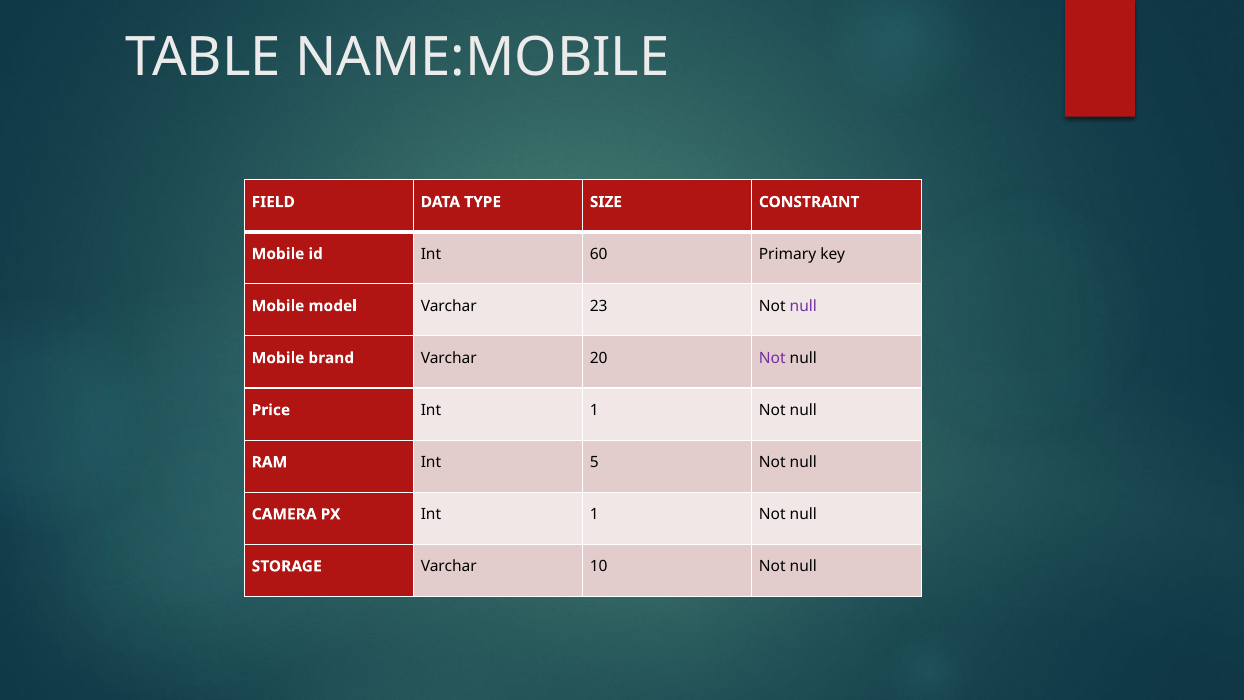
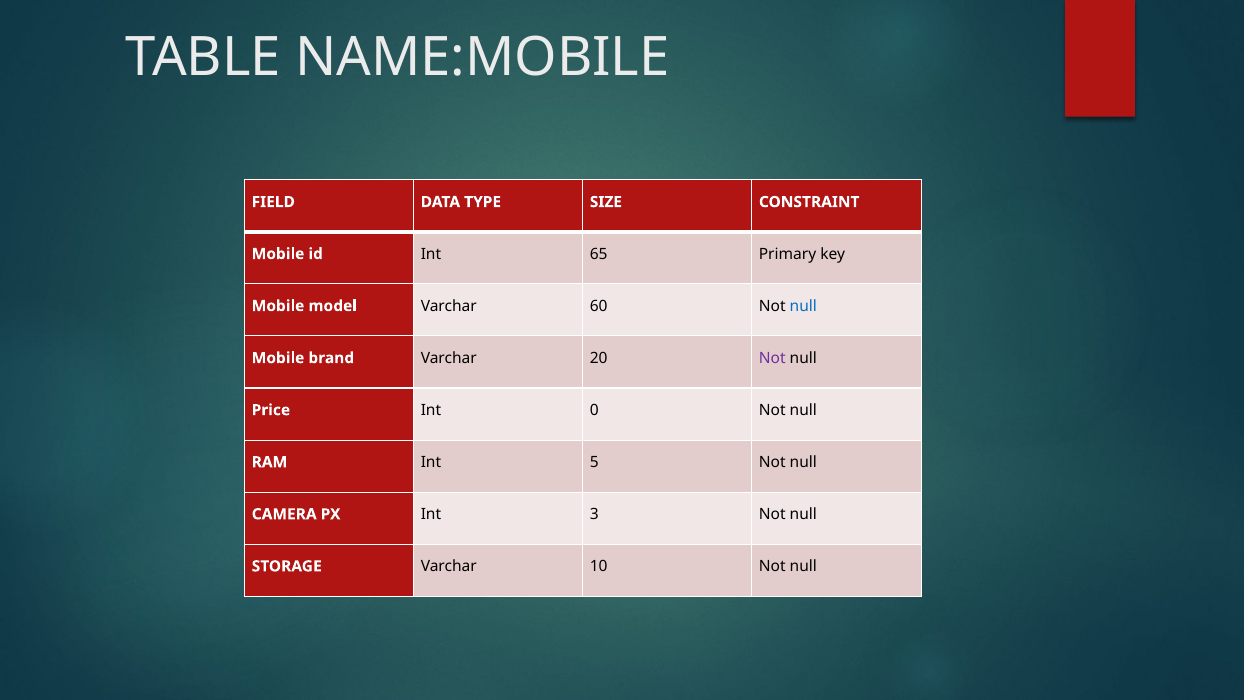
60: 60 -> 65 (599, 254)
23: 23 -> 60 (599, 306)
null colour: purple -> blue (803, 306)
Price Int 1: 1 -> 0 (594, 410)
PX Int 1: 1 -> 3 (594, 514)
